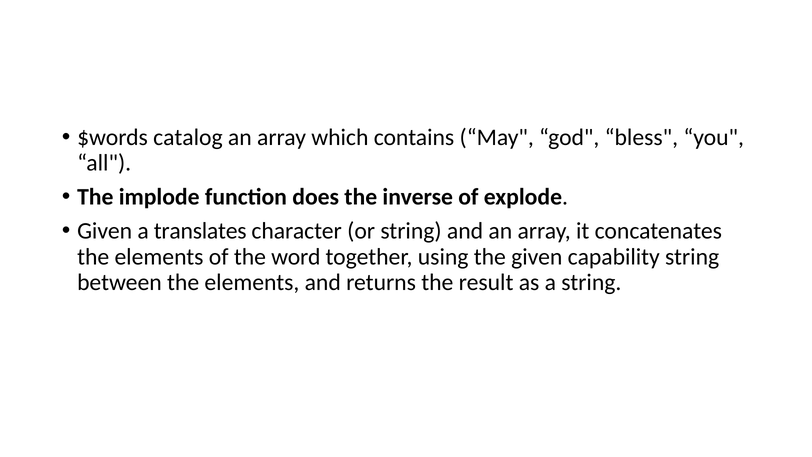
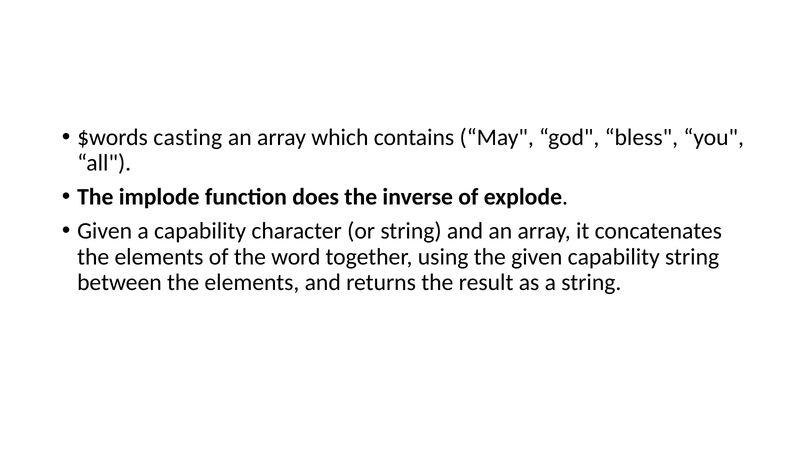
catalog: catalog -> casting (188, 137)
a translates: translates -> capability (200, 231)
